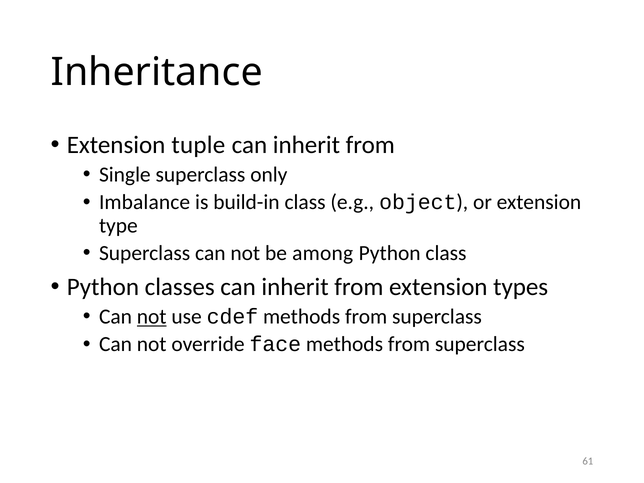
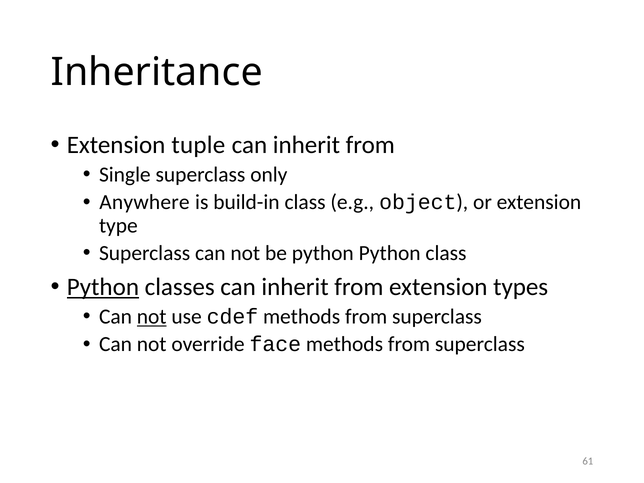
Imbalance: Imbalance -> Anywhere (145, 202)
be among: among -> python (323, 253)
Python underline: none -> present (103, 287)
